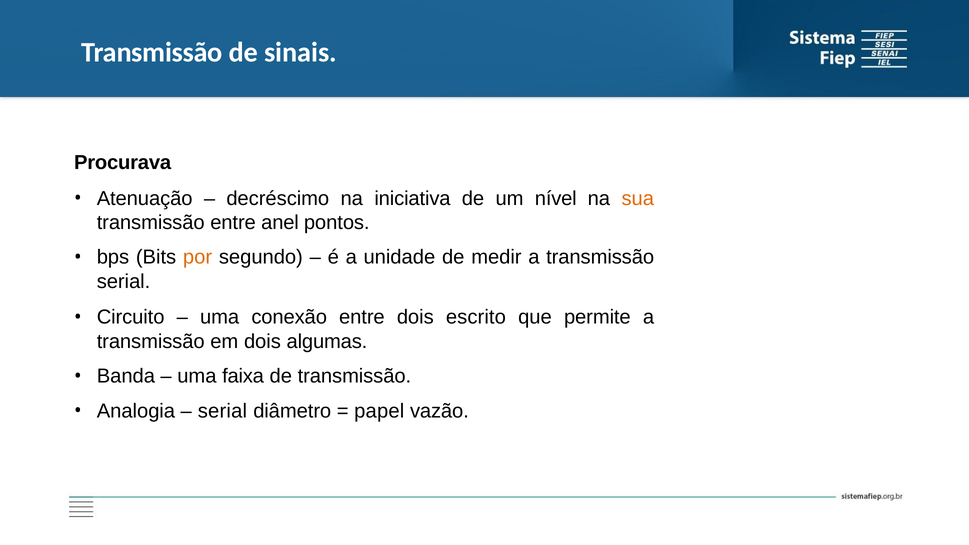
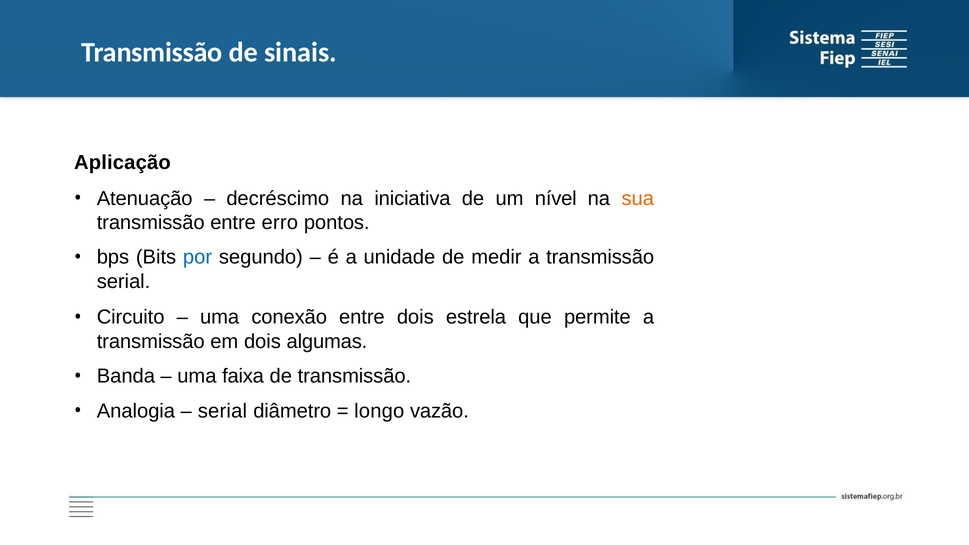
Procurava: Procurava -> Aplicação (122, 163)
anel: anel -> erro (280, 223)
por colour: orange -> blue (198, 257)
escrito: escrito -> estrela (476, 317)
papel: papel -> longo (379, 411)
